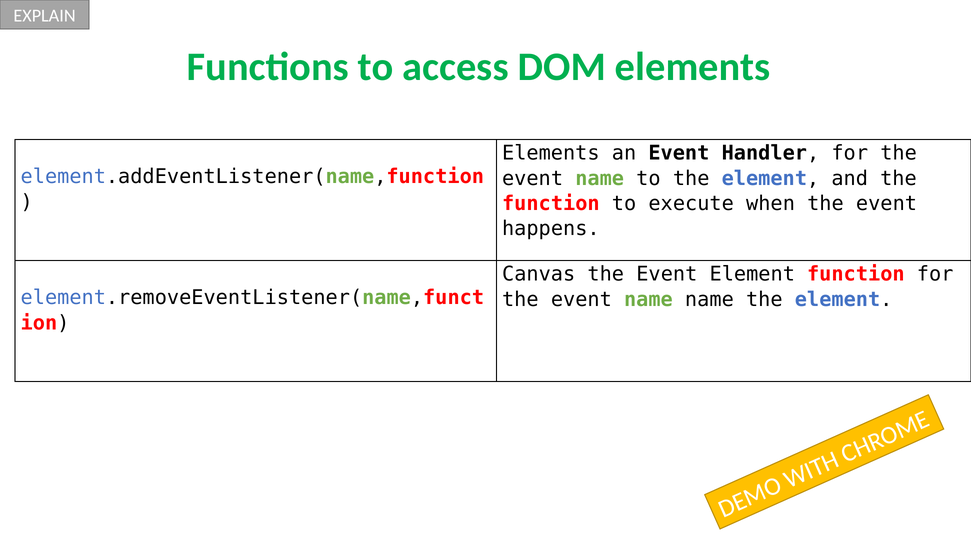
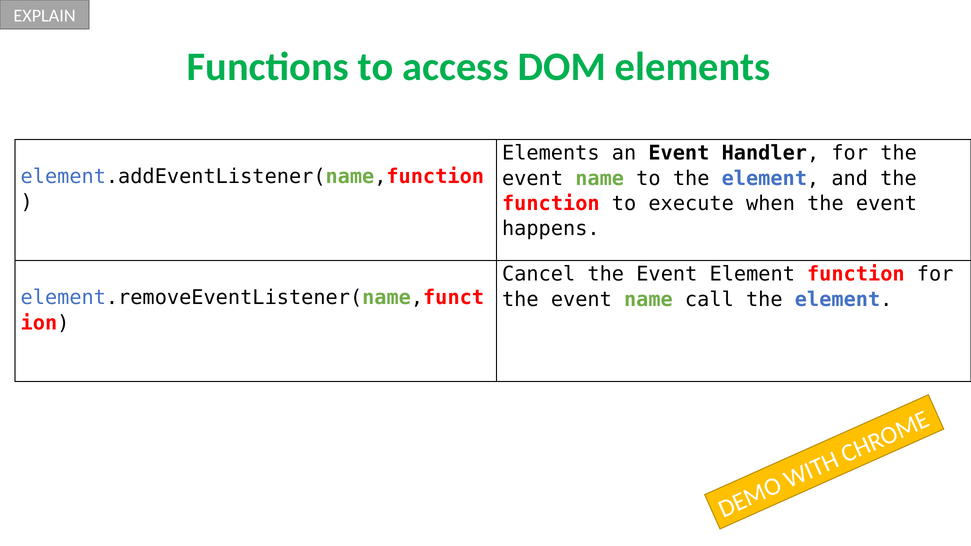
Canvas: Canvas -> Cancel (539, 274)
name name: name -> call (709, 300)
